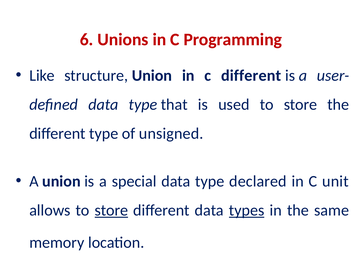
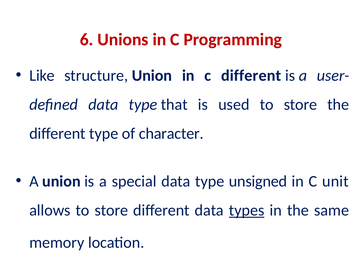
unsigned: unsigned -> character (171, 133)
declared: declared -> unsigned (258, 181)
store underline: present -> none (111, 210)
